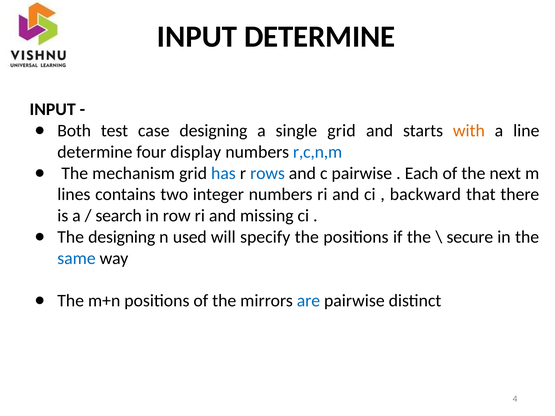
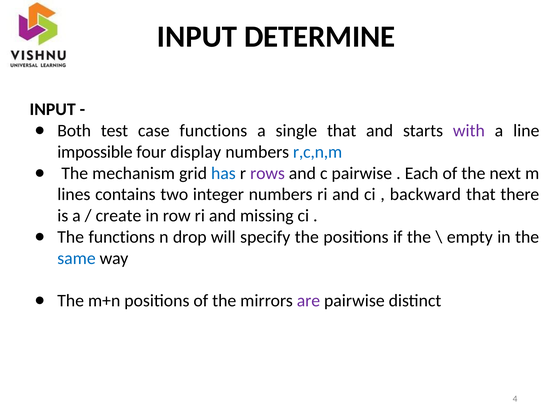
case designing: designing -> functions (213, 131)
single grid: grid -> that (342, 131)
with colour: orange -> purple (469, 131)
determine: determine -> impossible (95, 152)
rows colour: blue -> purple (268, 173)
search: search -> create (118, 216)
The designing: designing -> functions (122, 237)
used: used -> drop (190, 237)
secure: secure -> empty (470, 237)
are colour: blue -> purple (308, 301)
